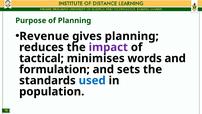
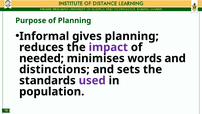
Revenue: Revenue -> Informal (44, 36)
tactical: tactical -> needed (42, 58)
formulation: formulation -> distinctions (54, 69)
used colour: blue -> purple (92, 80)
